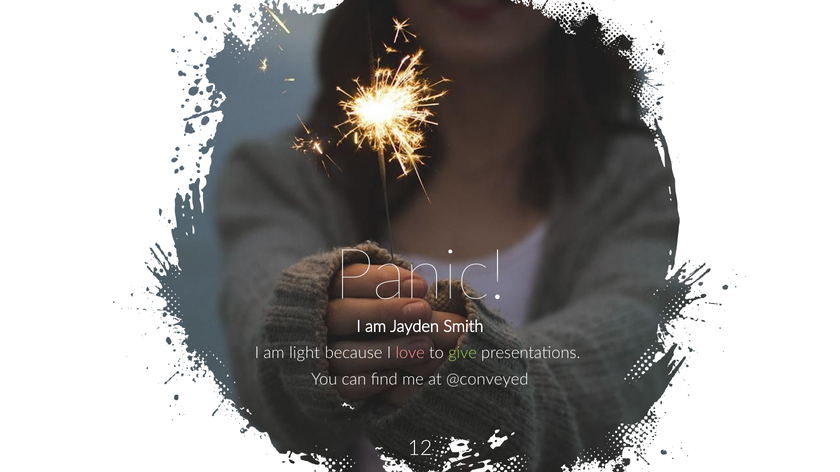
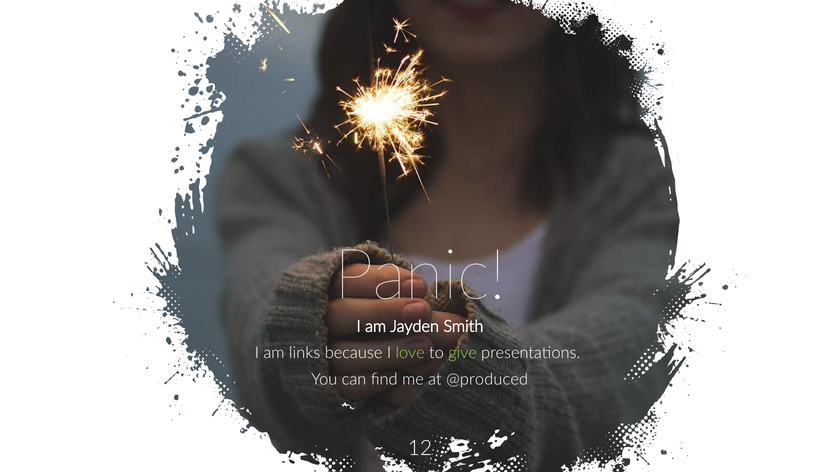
light: light -> links (305, 353)
love colour: pink -> light green (410, 353)
@conveyed: @conveyed -> @produced (487, 380)
